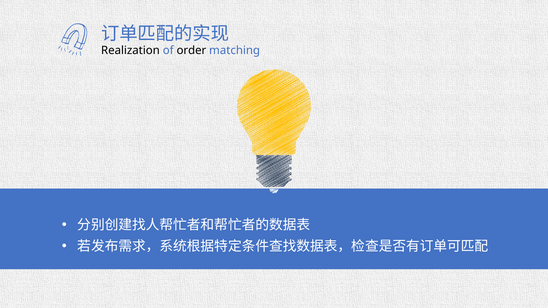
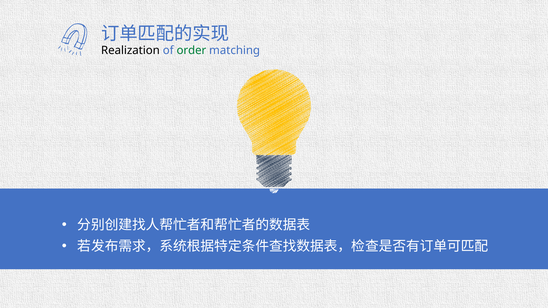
order colour: black -> green (191, 50)
